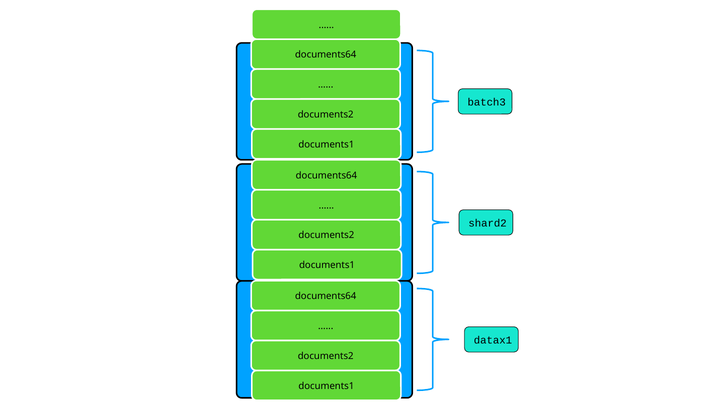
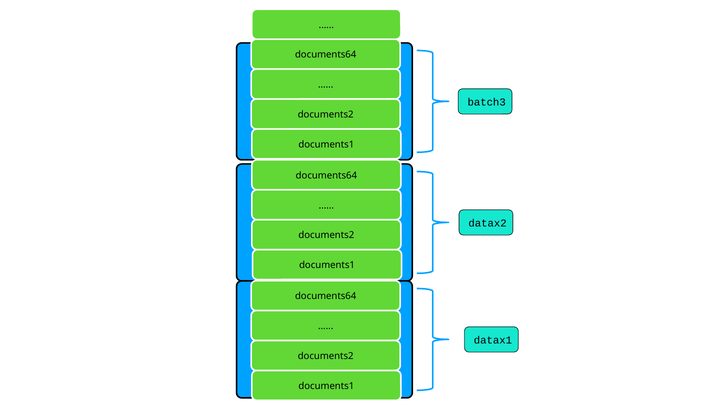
shard2: shard2 -> datax2 (488, 223)
